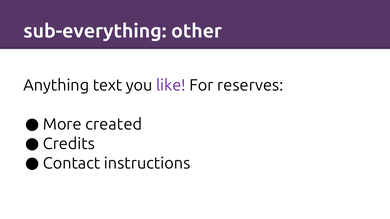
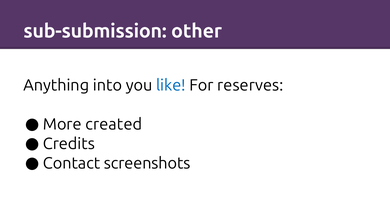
sub-everything: sub-everything -> sub-submission (95, 31)
text: text -> into (107, 85)
like colour: purple -> blue (171, 85)
instructions: instructions -> screenshots (147, 163)
